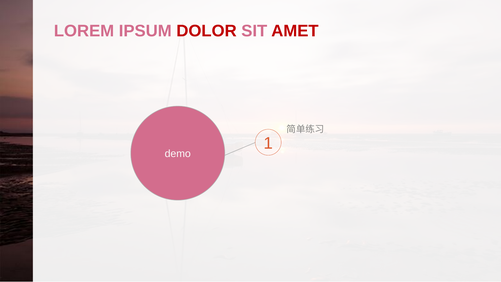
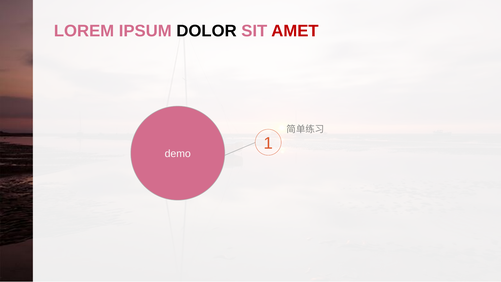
DOLOR colour: red -> black (207, 31)
